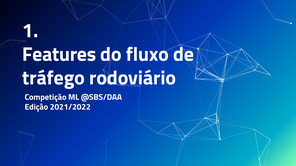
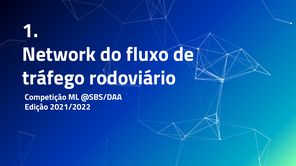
Features: Features -> Network (59, 55)
